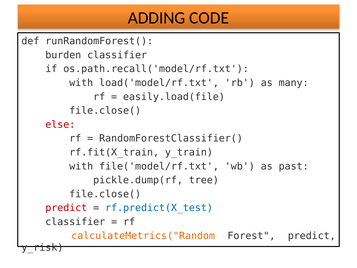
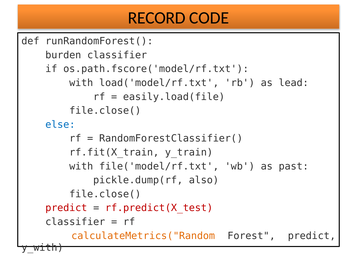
ADDING: ADDING -> RECORD (157, 18)
os.path.recall('model/rf.txt: os.path.recall('model/rf.txt -> os.path.fscore('model/rf.txt (156, 69)
many: many -> lead (294, 83)
else colour: red -> blue (60, 124)
tree: tree -> also (204, 180)
rf.predict(X_test colour: blue -> red (159, 208)
y_risk: y_risk -> y_with (42, 247)
